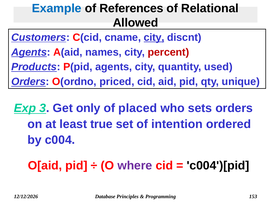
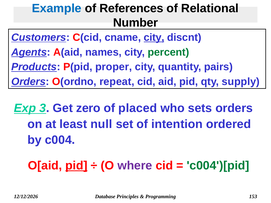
Allowed: Allowed -> Number (136, 23)
percent colour: red -> green (168, 52)
P(pid agents: agents -> proper (114, 67)
used: used -> pairs (218, 67)
priced: priced -> repeat (117, 82)
unique: unique -> supply (241, 82)
only: only -> zero (88, 108)
true: true -> null (101, 124)
pid underline: none -> present (76, 166)
c004')[pid colour: black -> green (218, 166)
